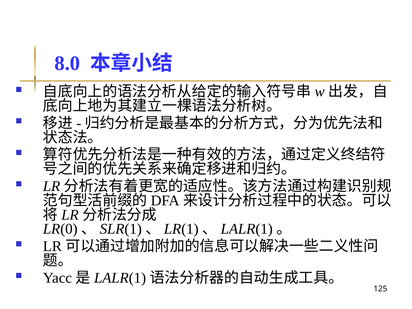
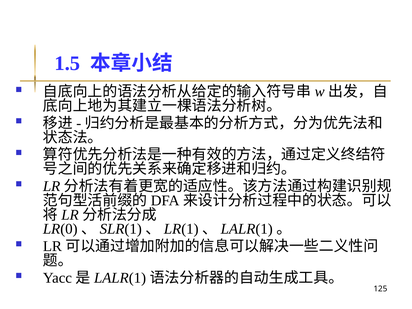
8.0: 8.0 -> 1.5 (67, 63)
